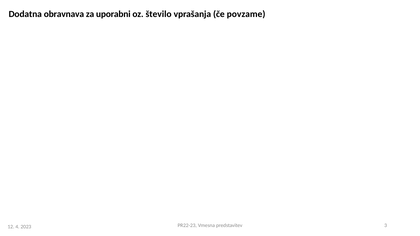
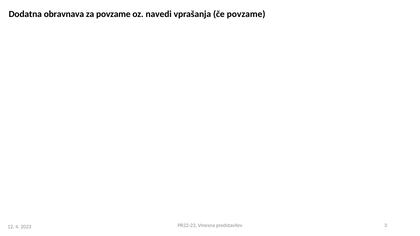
za uporabni: uporabni -> povzame (113, 14)
število: število -> navedi (159, 14)
